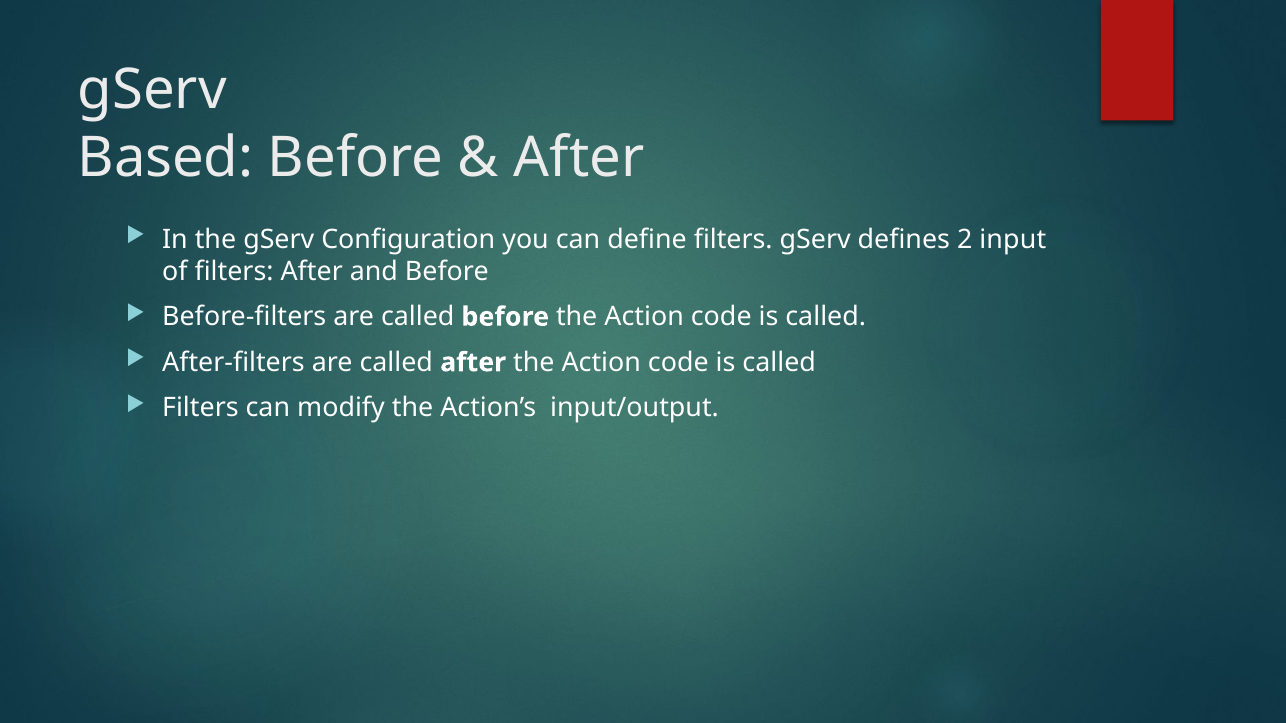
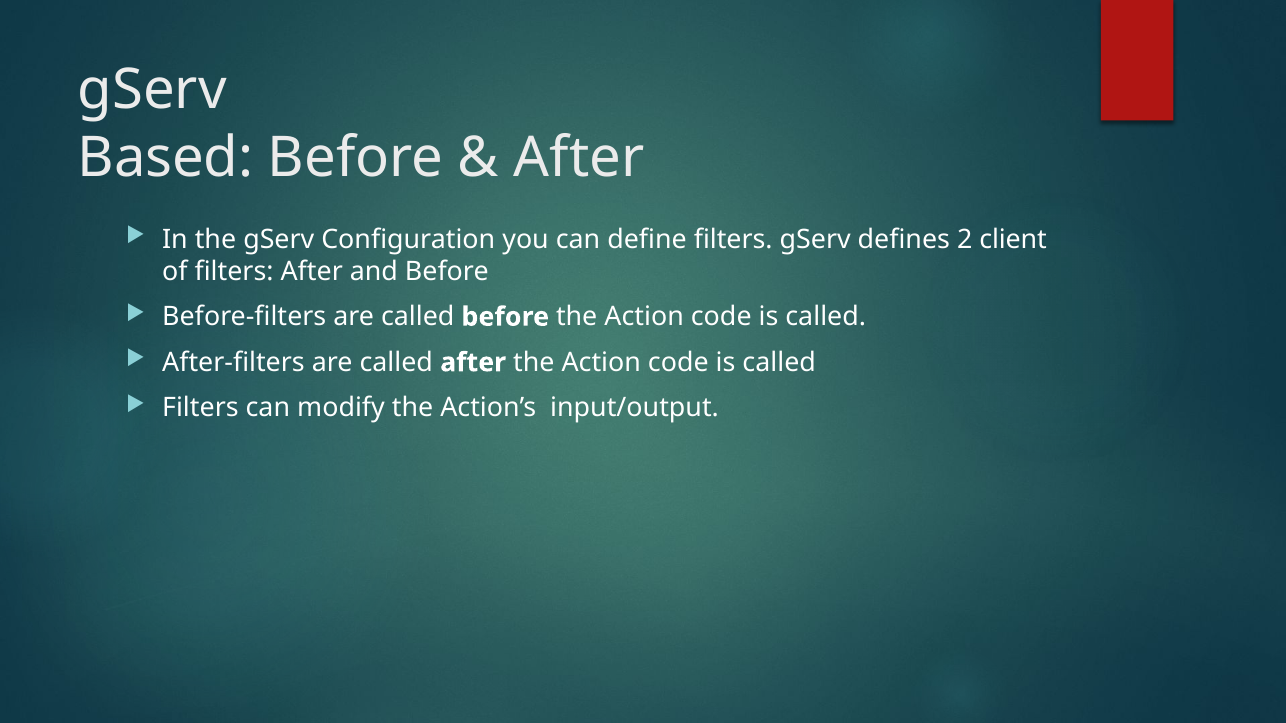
input: input -> client (1013, 239)
